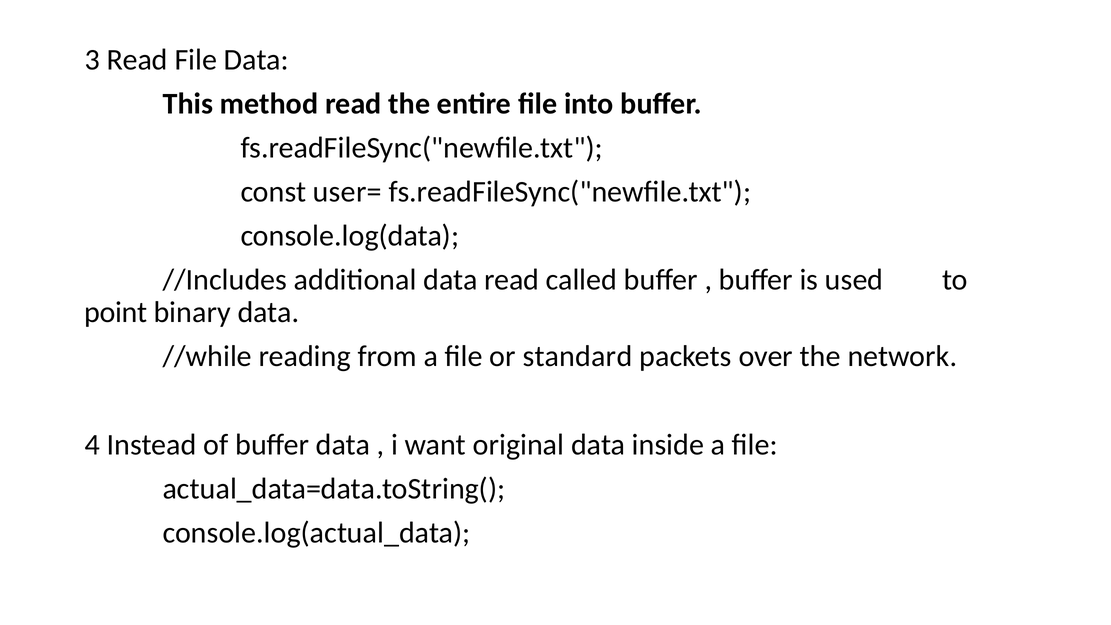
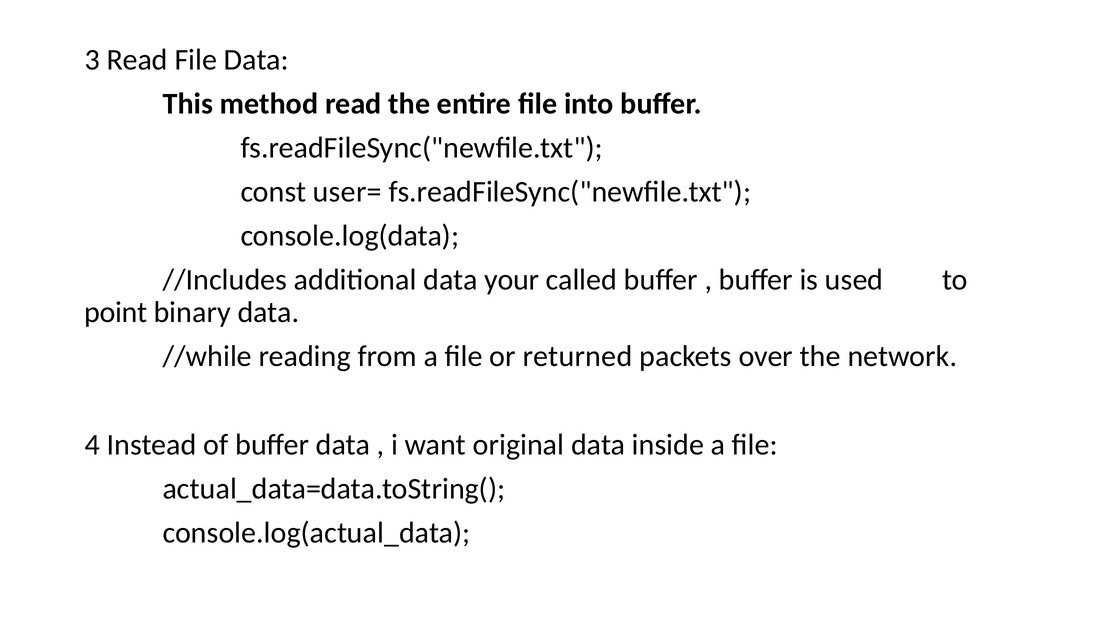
data read: read -> your (512, 280)
standard: standard -> returned (577, 357)
